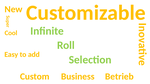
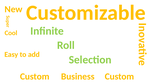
Betrieb: Betrieb -> Custom (119, 77)
